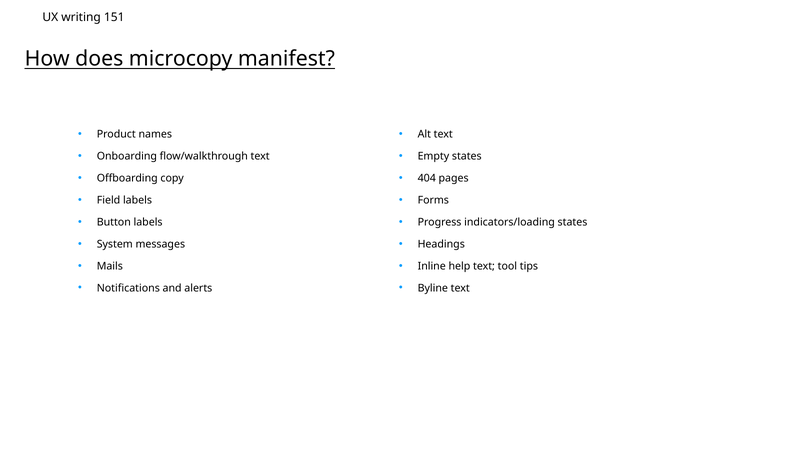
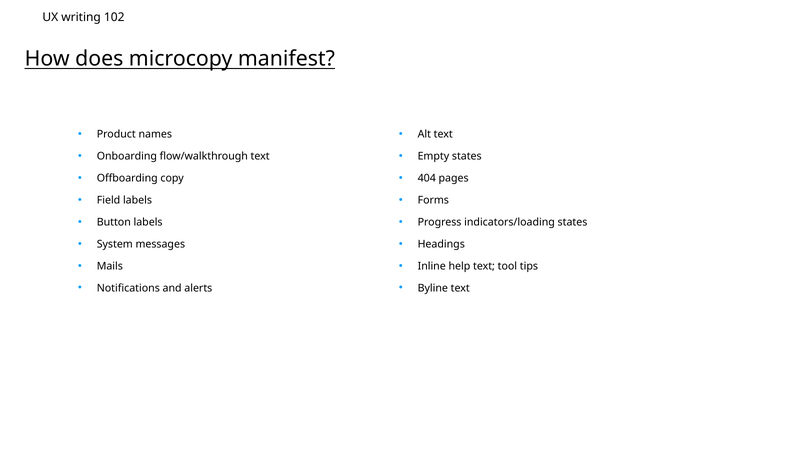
151: 151 -> 102 (114, 17)
